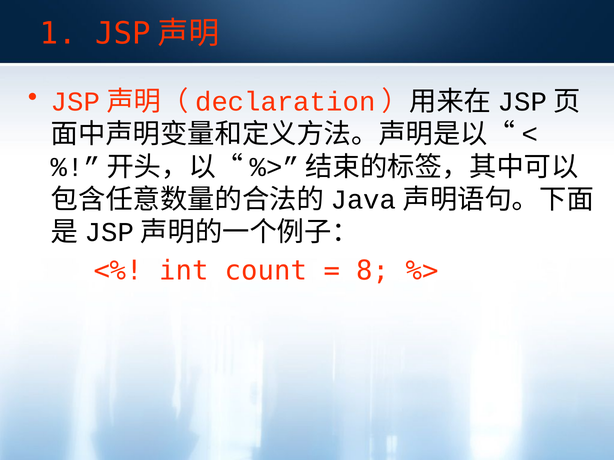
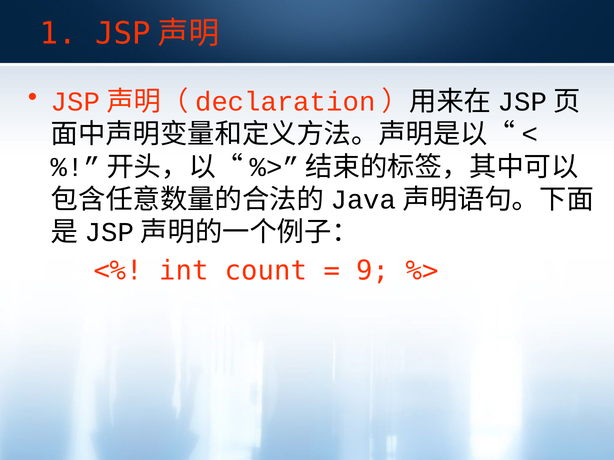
8: 8 -> 9 (373, 271)
